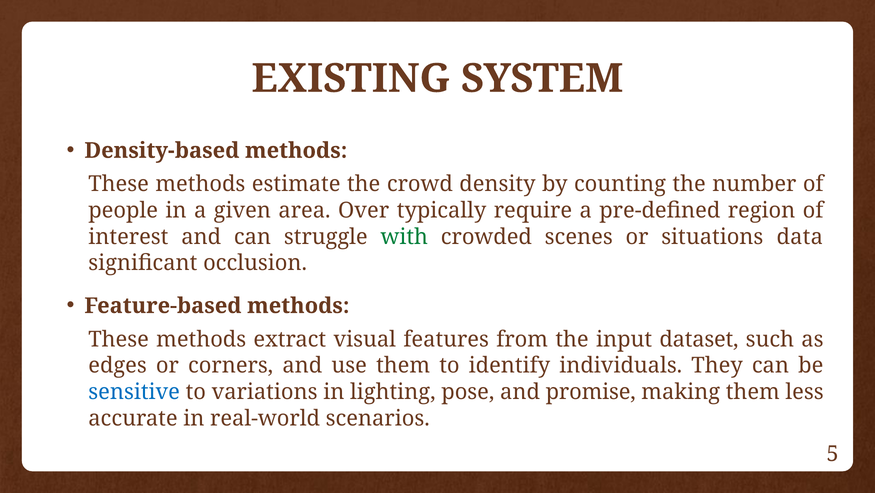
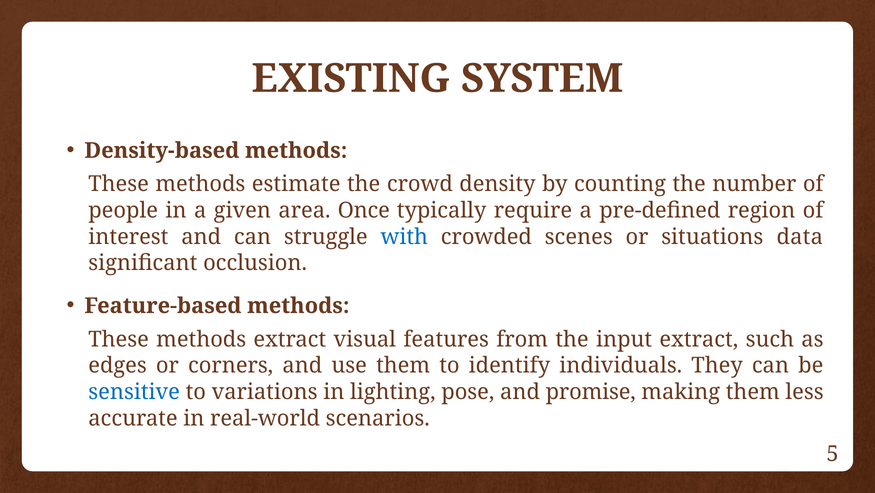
Over: Over -> Once (364, 210)
with colour: green -> blue (404, 236)
input dataset: dataset -> extract (699, 339)
